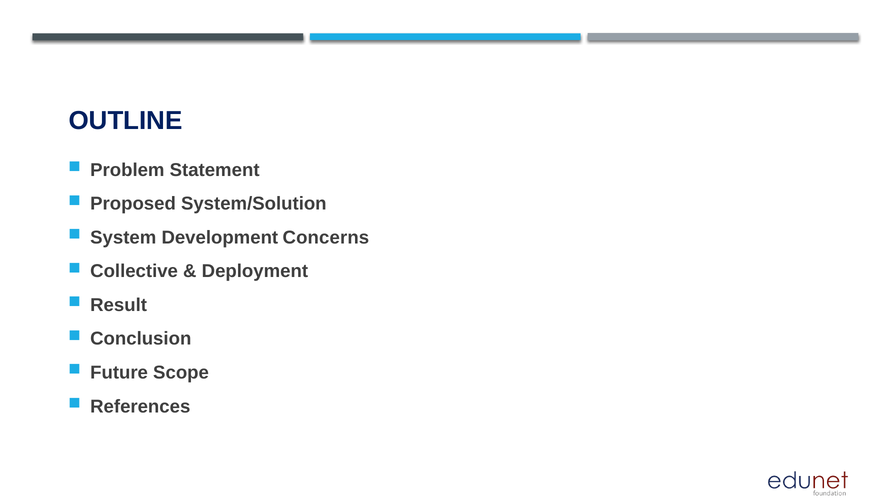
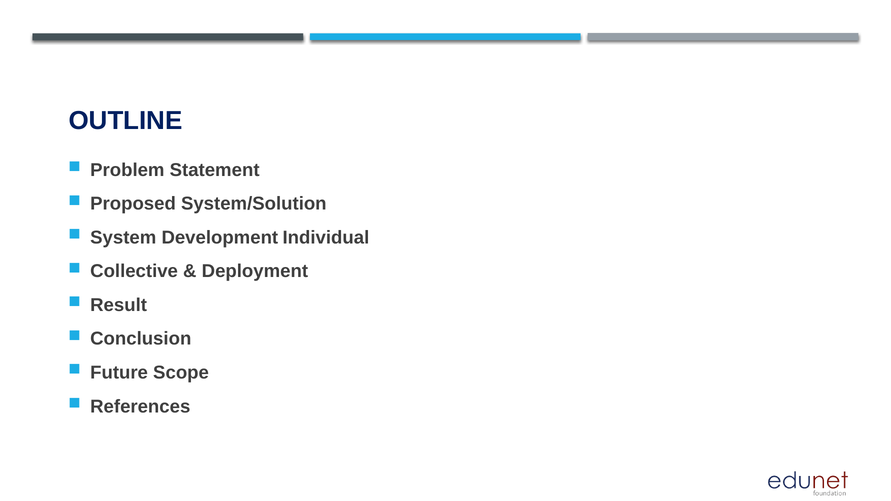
Concerns: Concerns -> Individual (326, 238)
